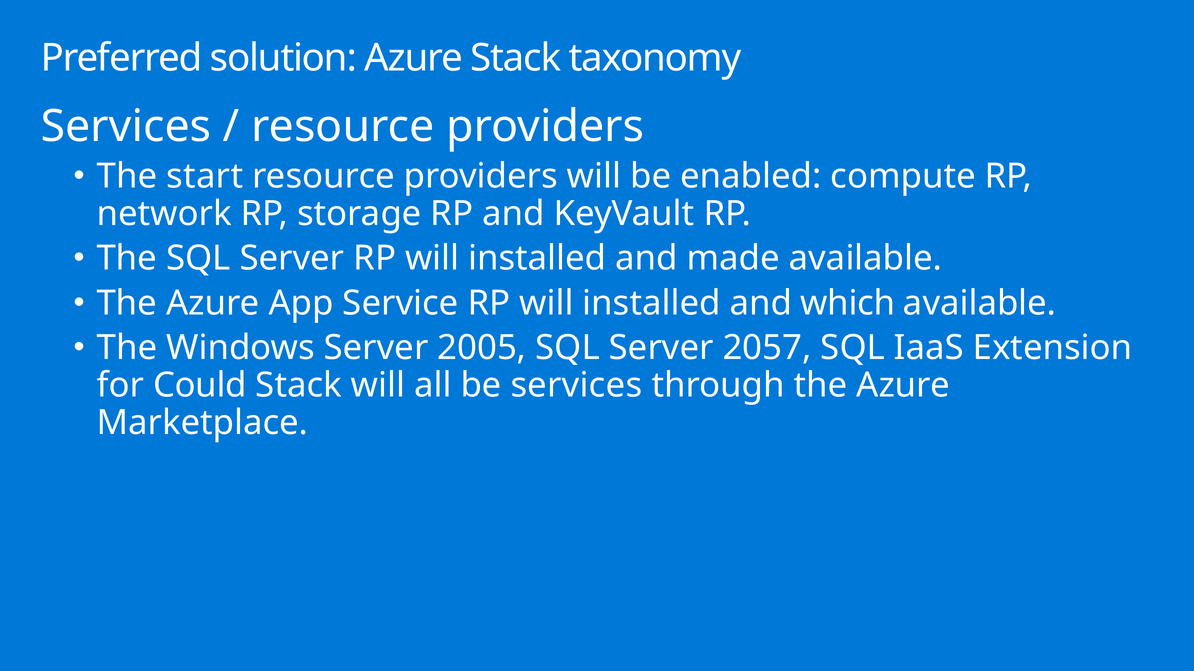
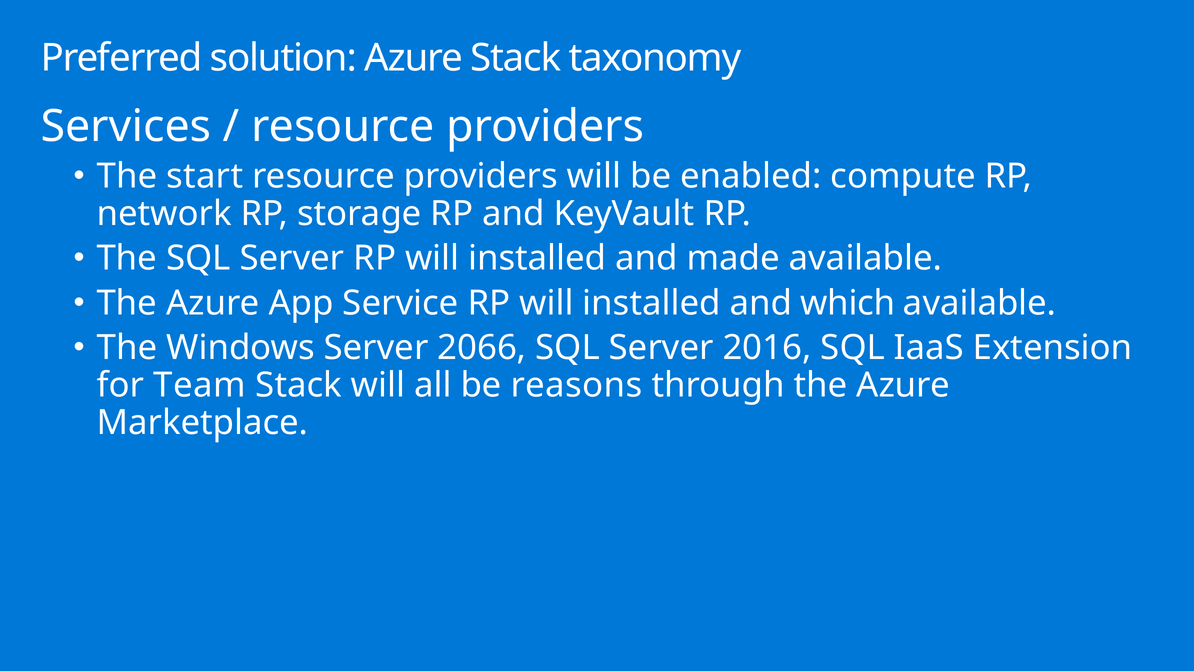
2005: 2005 -> 2066 (482, 348)
2057: 2057 -> 2016 (767, 348)
Could: Could -> Team (200, 386)
be services: services -> reasons (576, 386)
